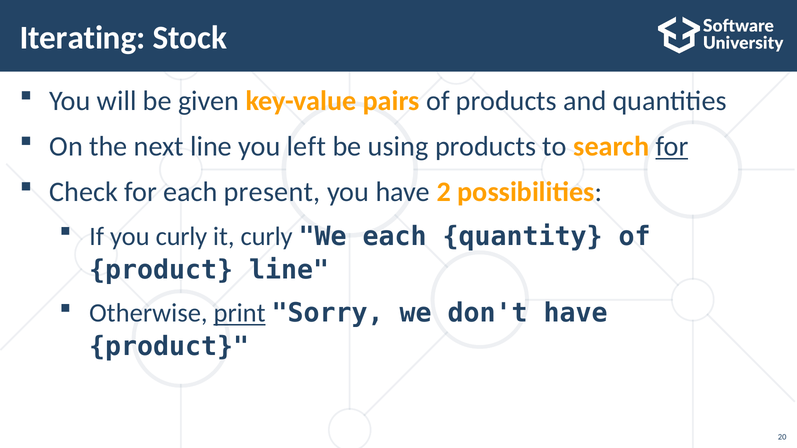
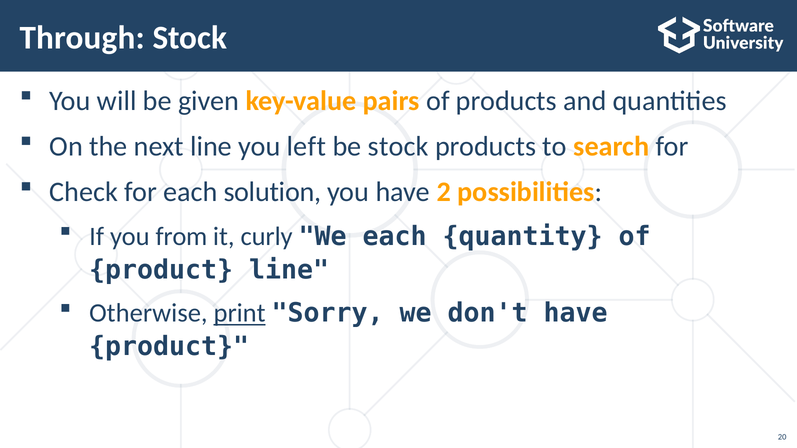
Iterating: Iterating -> Through (82, 38)
be using: using -> stock (398, 147)
for underline: present -> none (672, 147)
present: present -> solution (272, 192)
you curly: curly -> from (181, 236)
